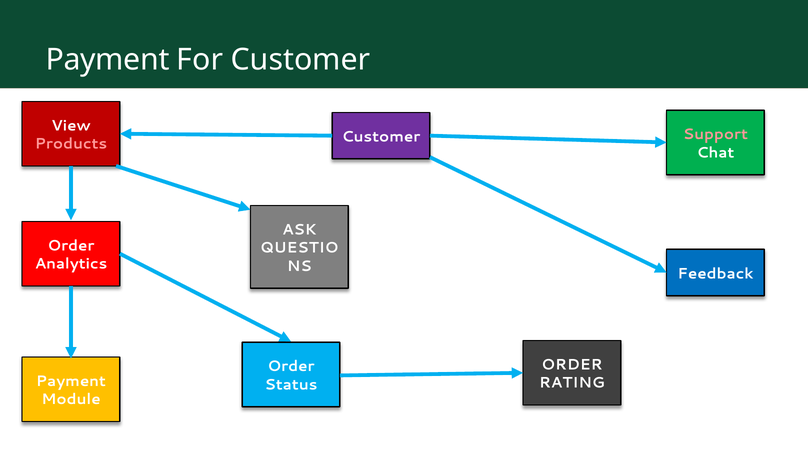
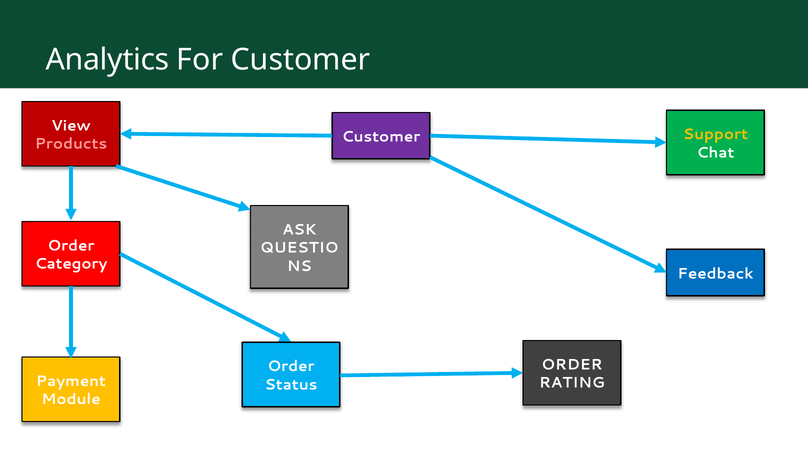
Payment: Payment -> Analytics (108, 60)
Support colour: pink -> yellow (715, 135)
Analytics: Analytics -> Category (71, 264)
